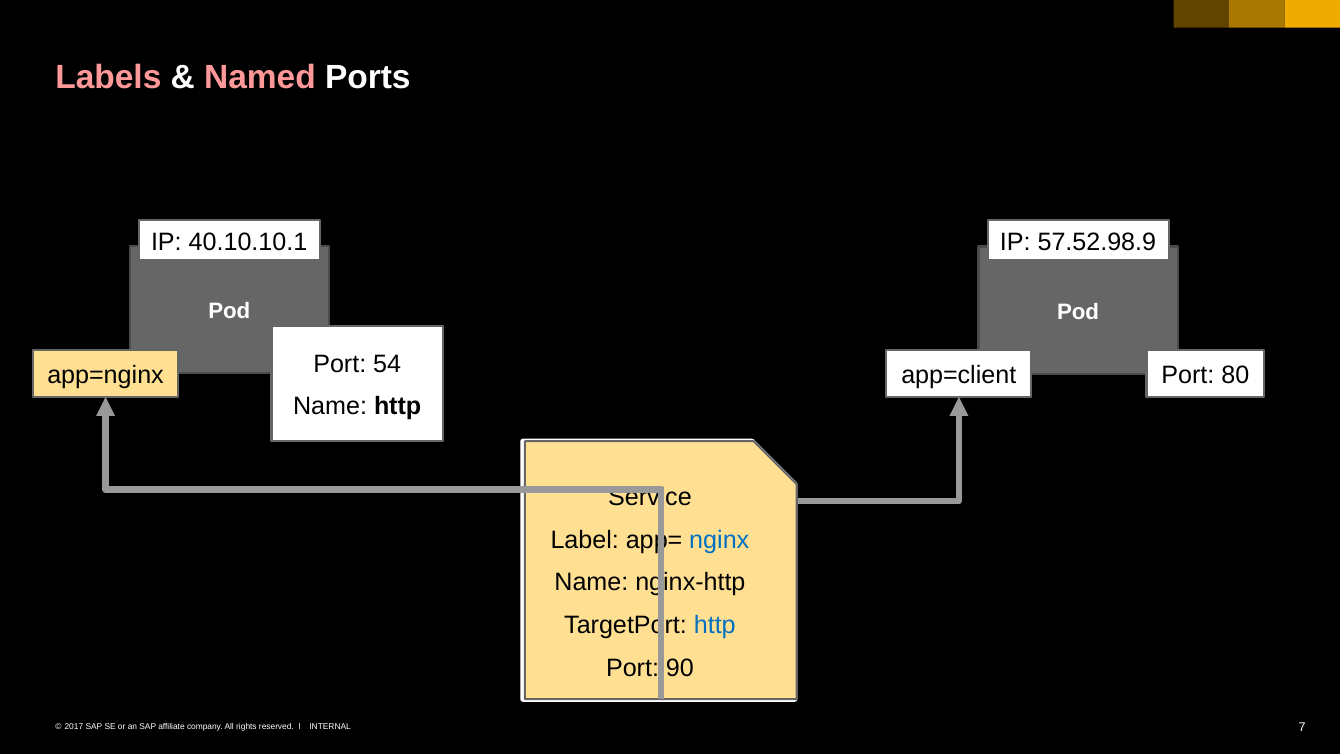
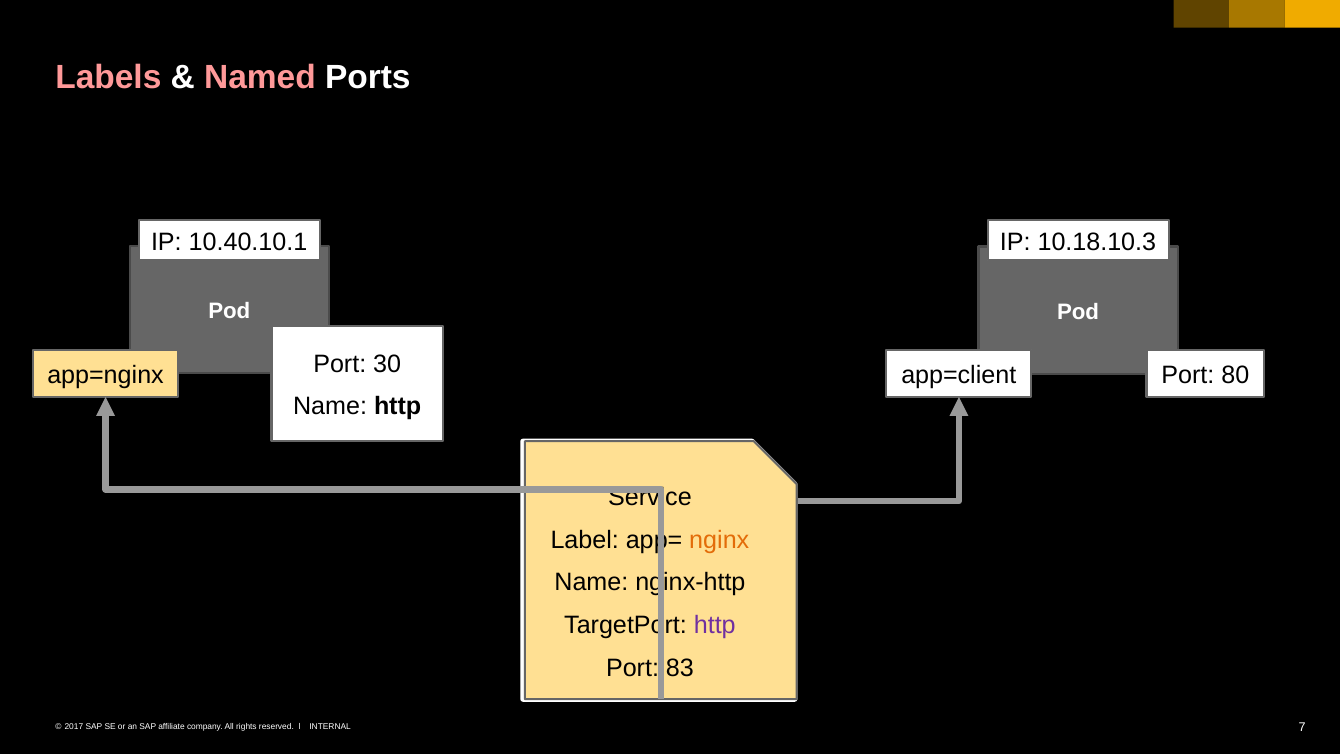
40.10.10.1: 40.10.10.1 -> 10.40.10.1 (248, 242)
57.52.98.9: 57.52.98.9 -> 10.18.10.3 (1097, 242)
54: 54 -> 30 (387, 364)
nginx colour: blue -> orange (719, 540)
http colour: blue -> purple (715, 625)
90: 90 -> 83 (680, 668)
